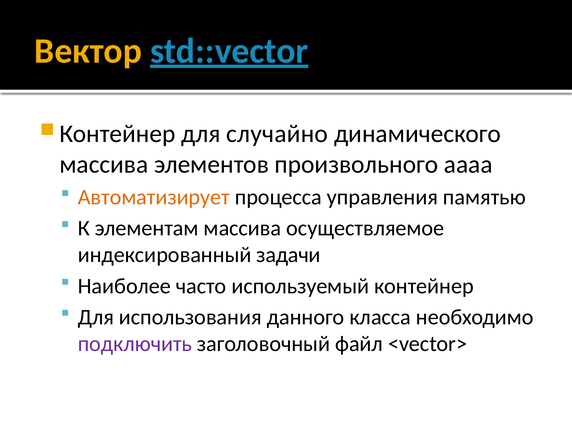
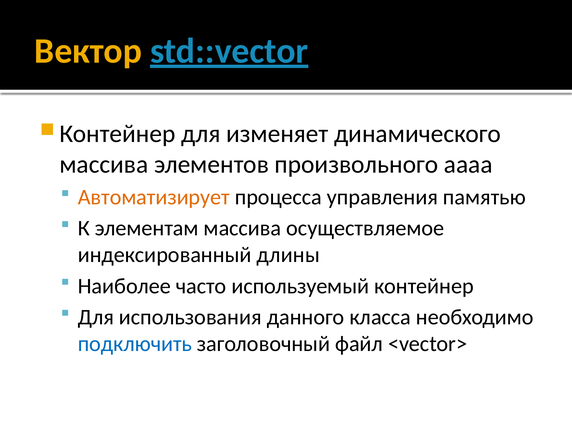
случайно: случайно -> изменяет (277, 134)
задачи: задачи -> длины (288, 255)
подключить colour: purple -> blue (135, 344)
